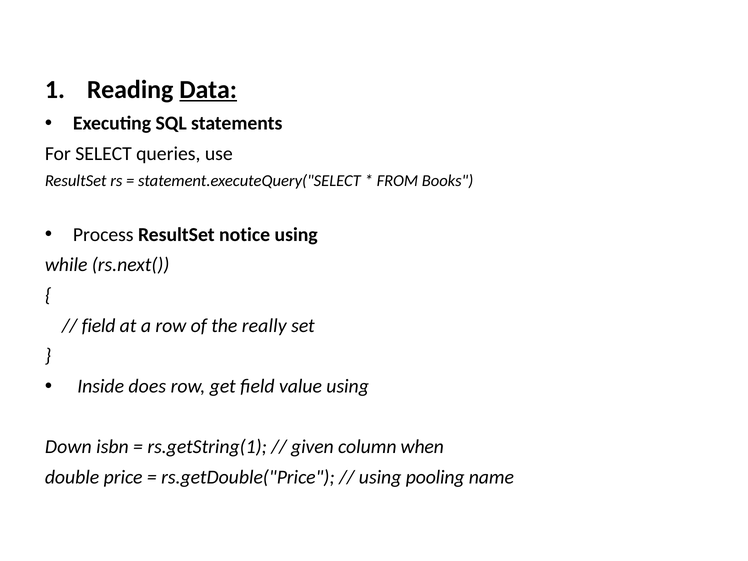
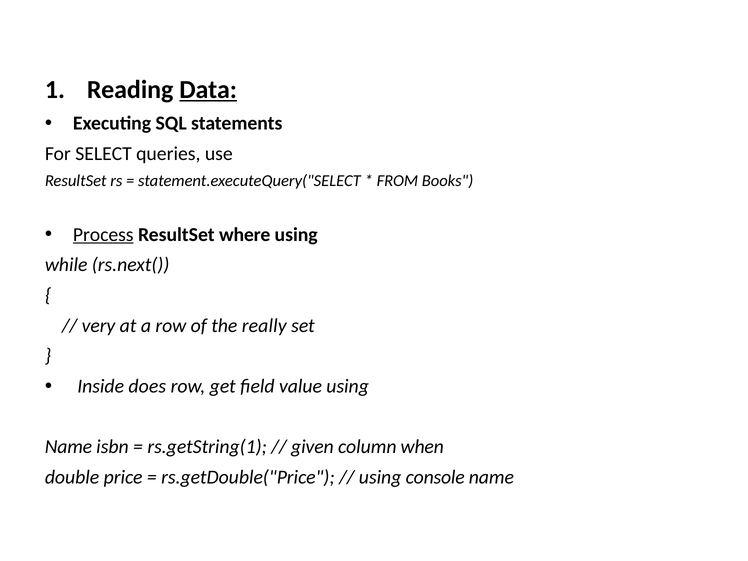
Process underline: none -> present (103, 235)
notice: notice -> where (245, 235)
field: field -> very (98, 326)
Down: Down -> Name (68, 447)
pooling: pooling -> console (435, 477)
